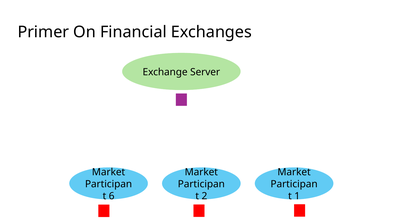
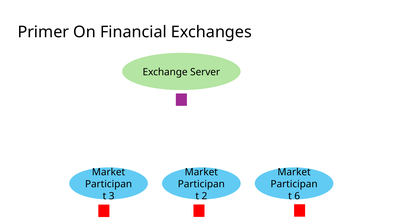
6: 6 -> 3 (112, 196)
1: 1 -> 6 (297, 196)
